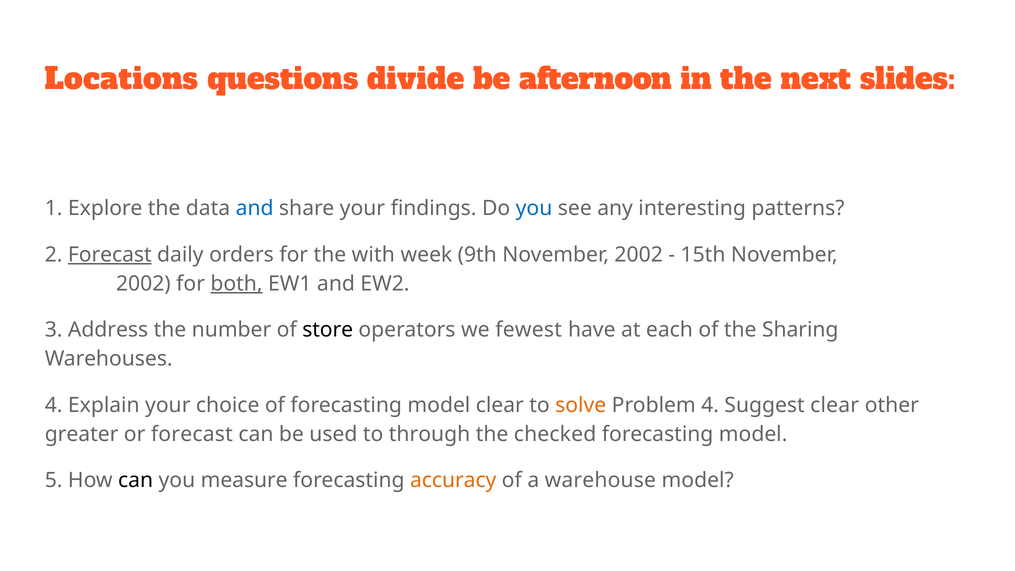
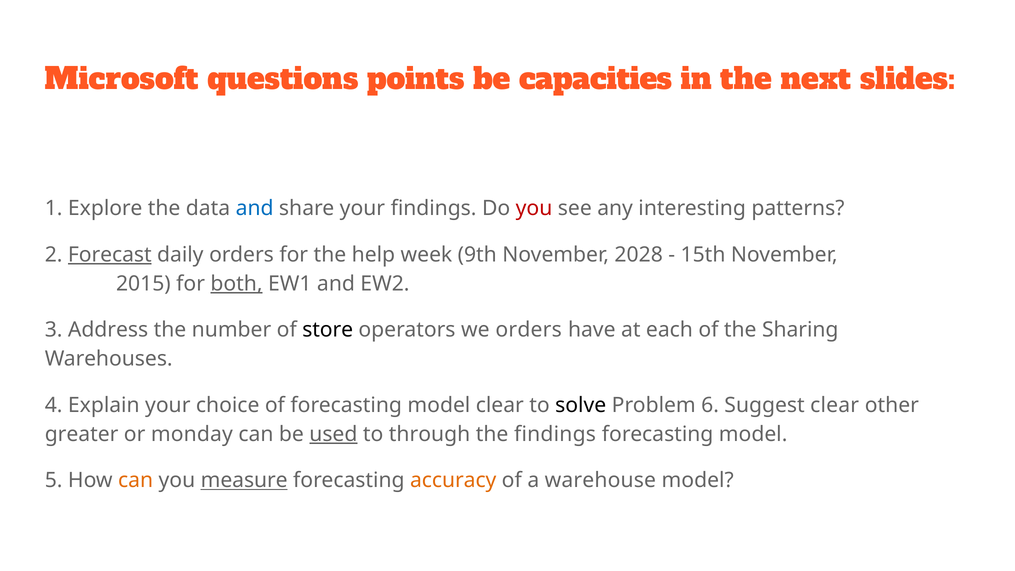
Locations: Locations -> Microsoft (122, 79)
divide: divide -> points (416, 79)
afternoon: afternoon -> capacities (596, 79)
you colour: blue -> red (534, 208)
with: with -> help (373, 255)
9th November 2002: 2002 -> 2028 (639, 255)
2002: 2002 -> 2015 (143, 284)
we fewest: fewest -> orders (529, 330)
solve colour: orange -> black (581, 405)
Problem 4: 4 -> 6 (710, 405)
or forecast: forecast -> monday (192, 434)
used underline: none -> present (333, 434)
the checked: checked -> findings (555, 434)
can colour: black -> orange (136, 480)
measure underline: none -> present (244, 480)
